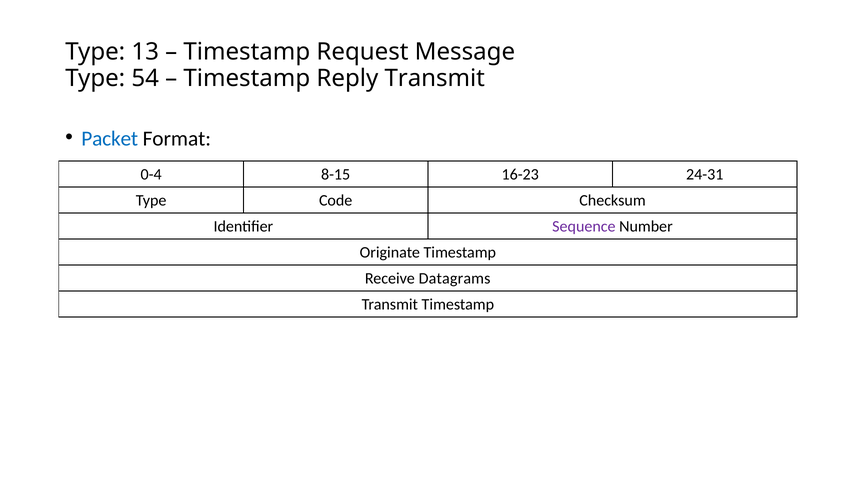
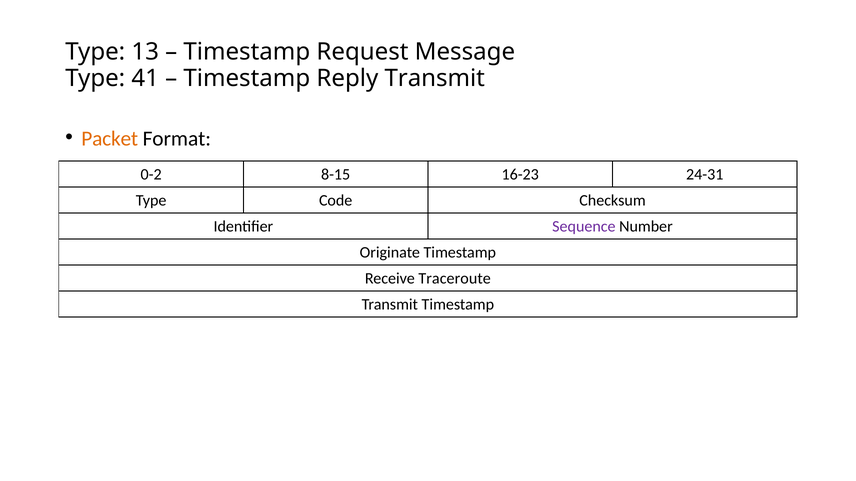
54: 54 -> 41 (145, 79)
Packet colour: blue -> orange (110, 139)
0-4: 0-4 -> 0-2 (151, 174)
Datagrams: Datagrams -> Traceroute (455, 279)
